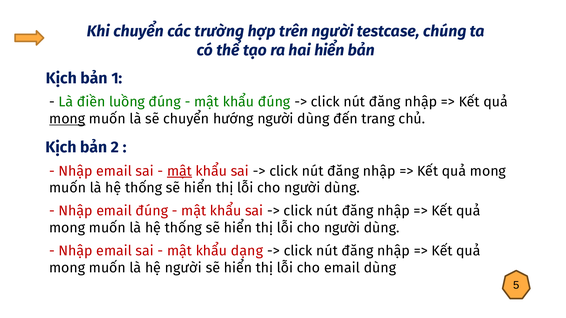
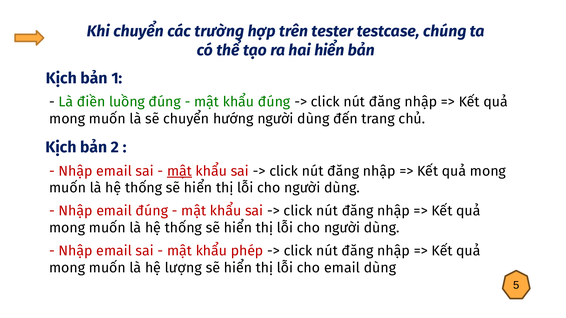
trên người: người -> tester (332, 31)
mong underline: present -> none (67, 119)
dạng: dạng -> phép (247, 251)
hệ người: người -> lượng (183, 268)
